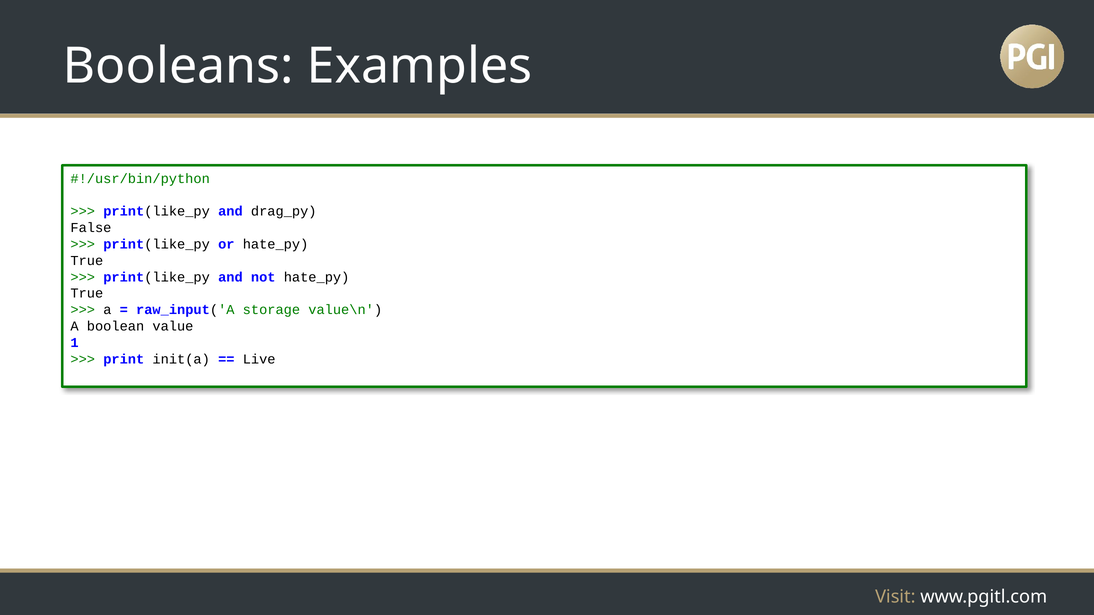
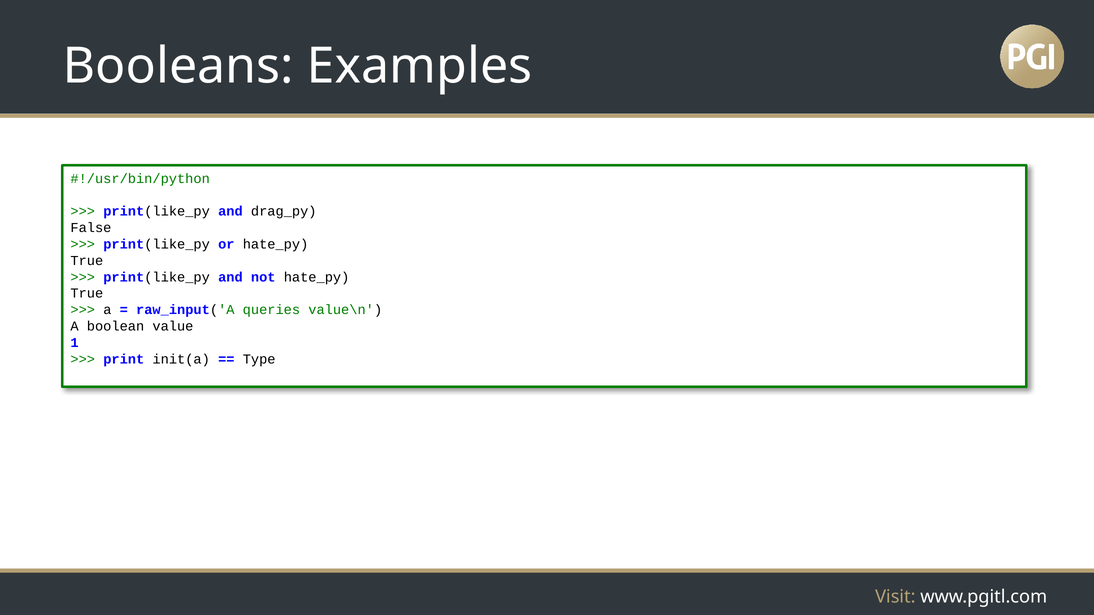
storage: storage -> queries (271, 310)
Live: Live -> Type (259, 359)
